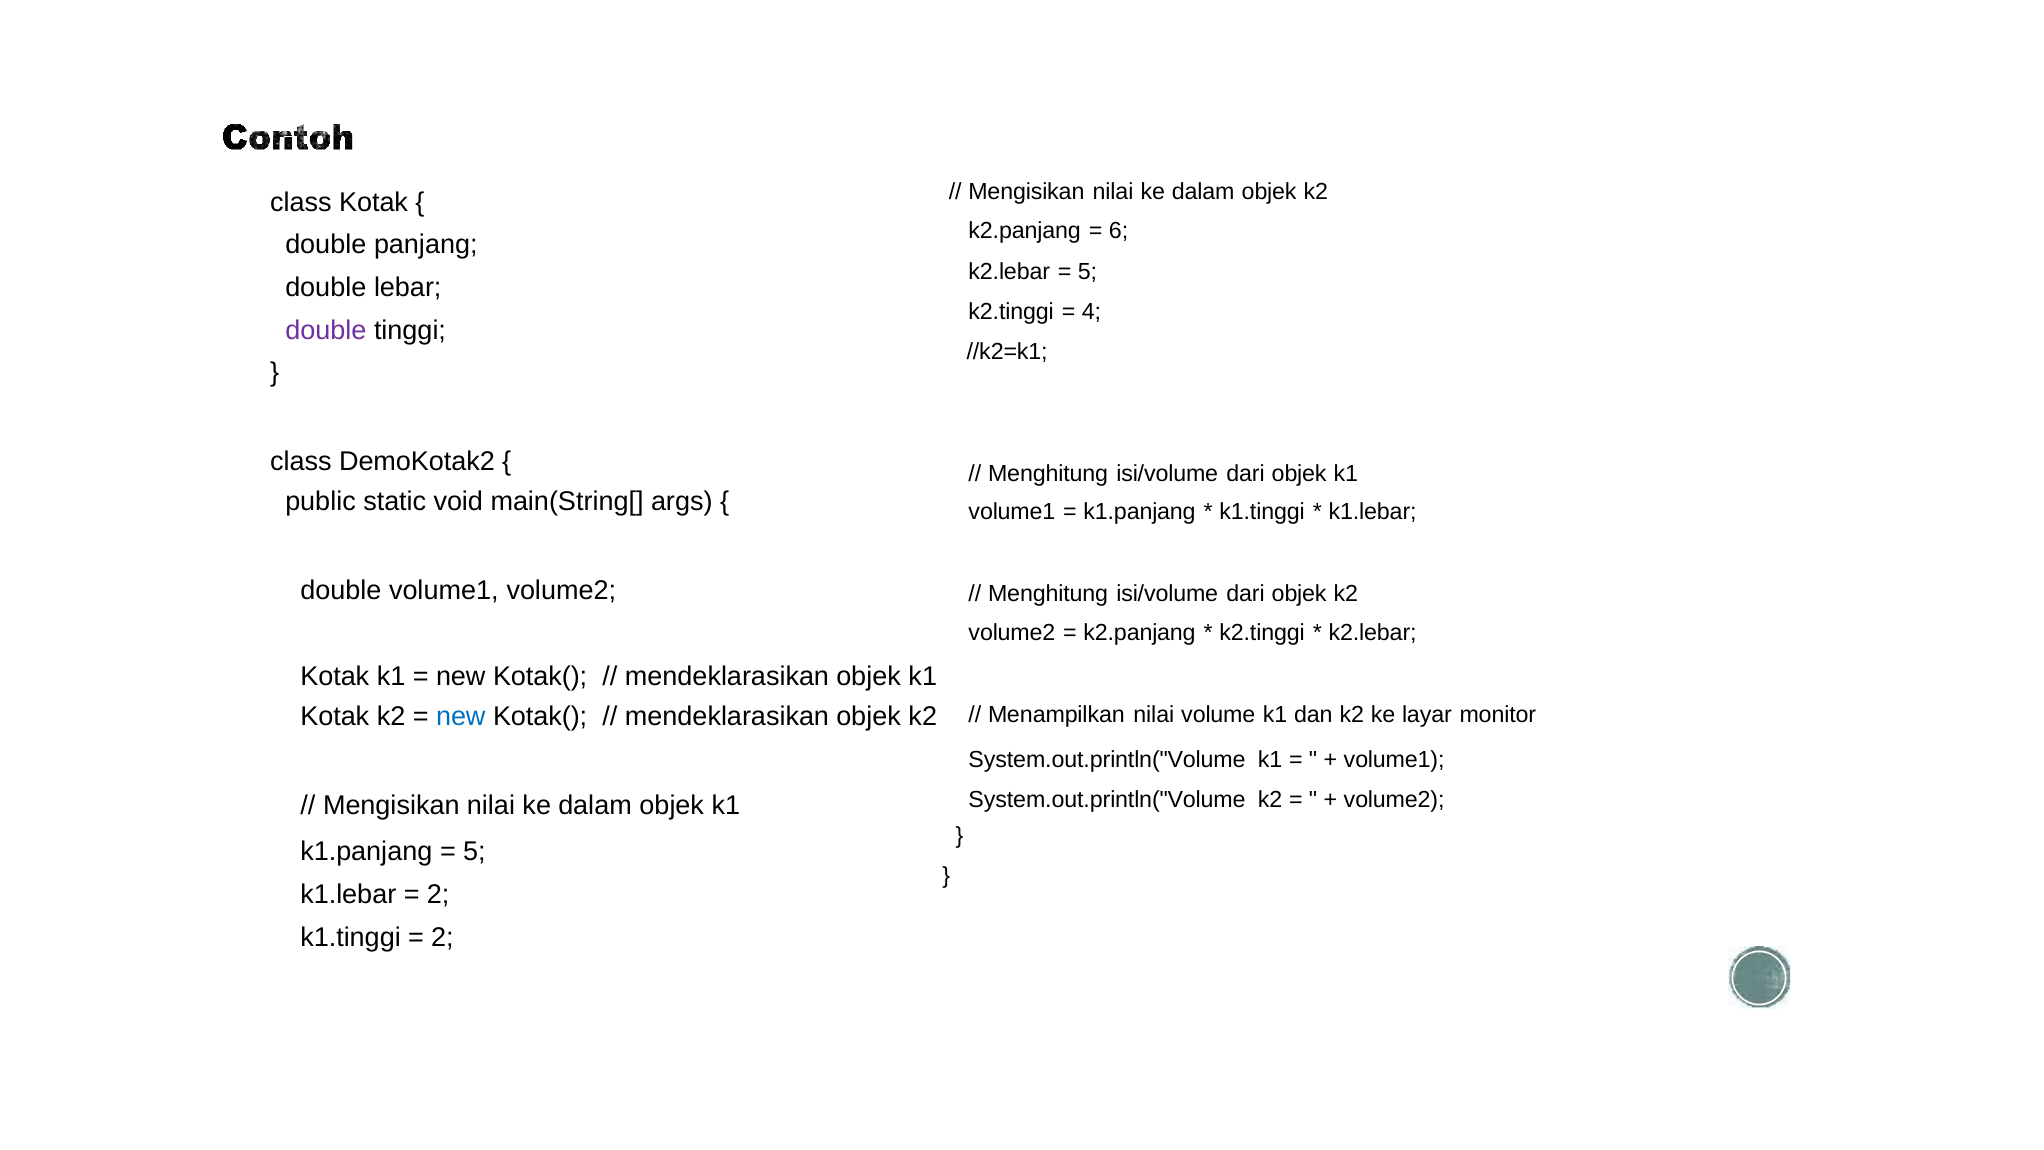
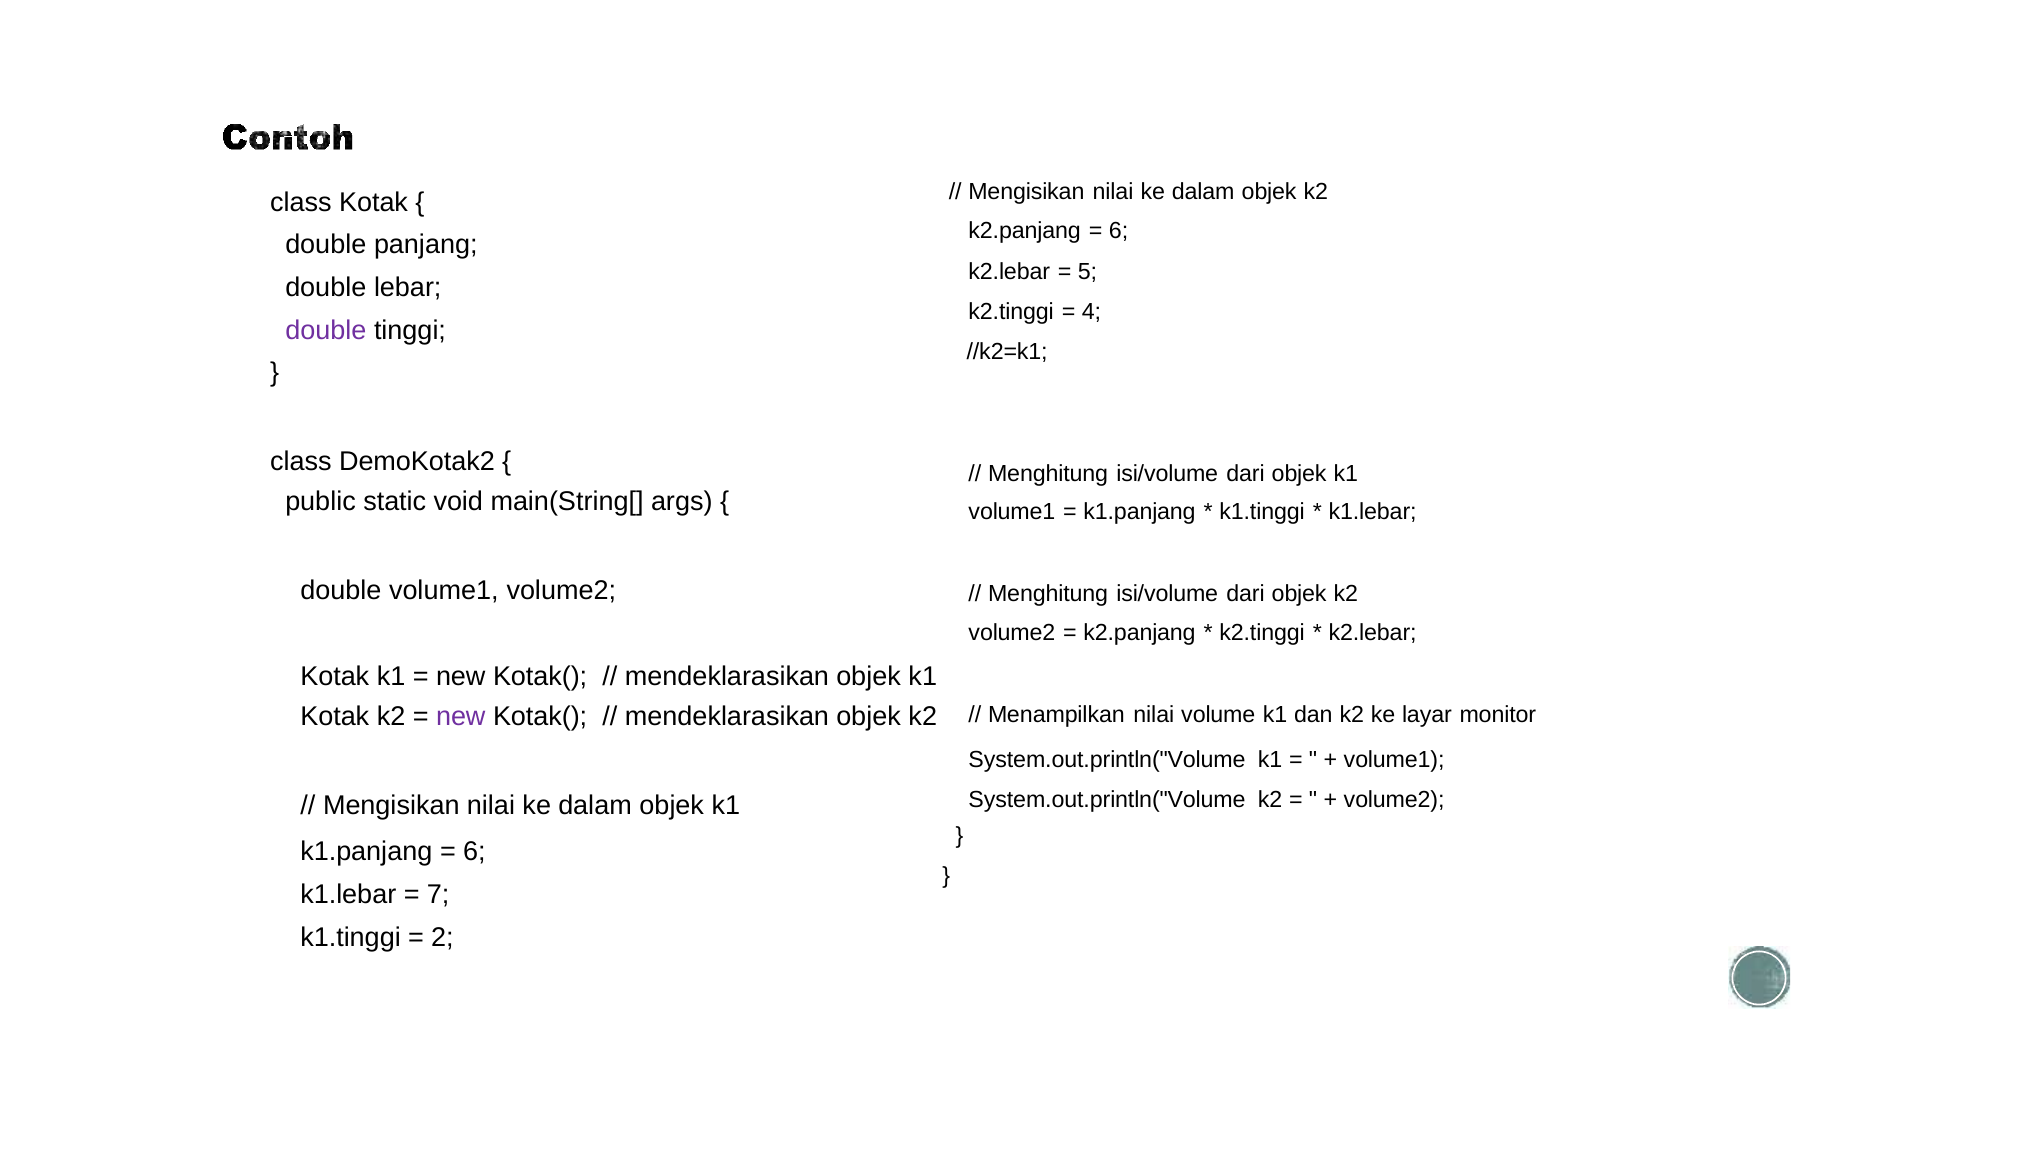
new colour: blue -> purple (461, 717)
5: 5 -> 6 (474, 852)
2: 2 -> 7 (438, 895)
